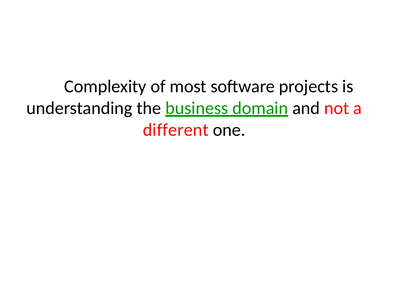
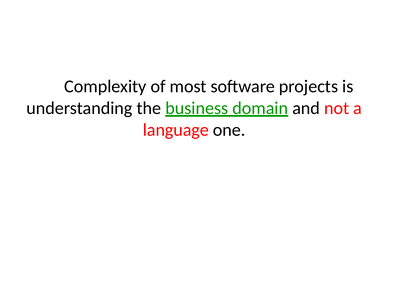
different: different -> language (176, 130)
